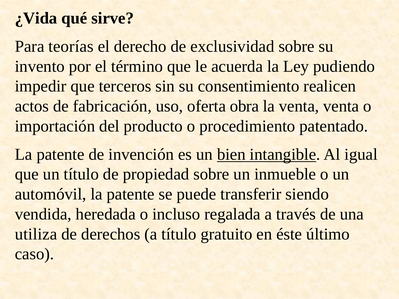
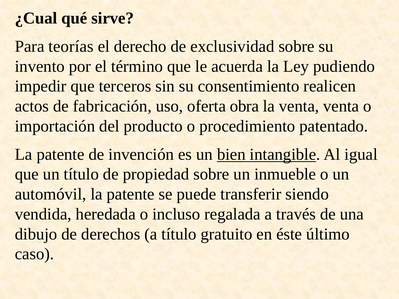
¿Vida: ¿Vida -> ¿Cual (36, 18)
utiliza: utiliza -> dibujo (36, 234)
